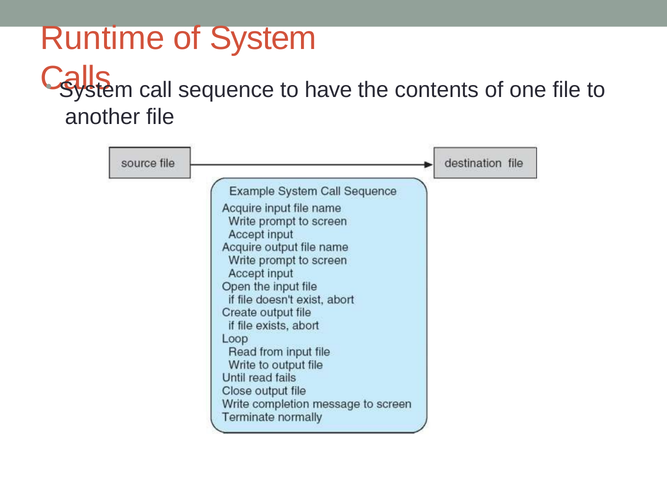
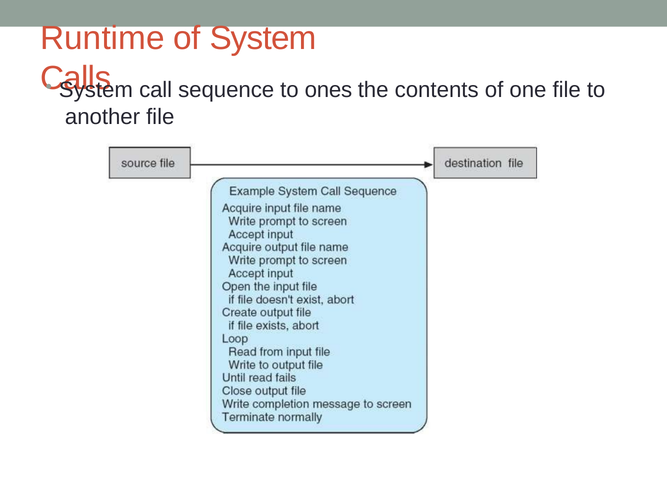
have: have -> ones (328, 90)
